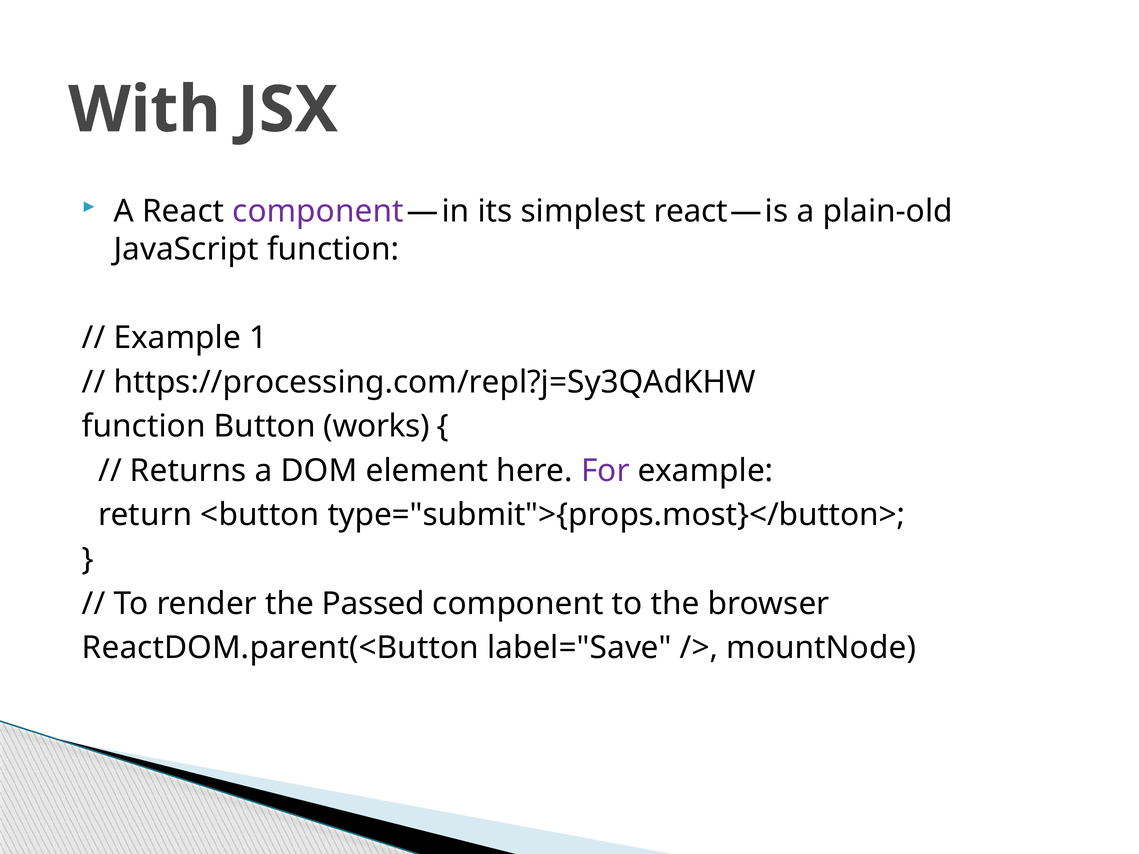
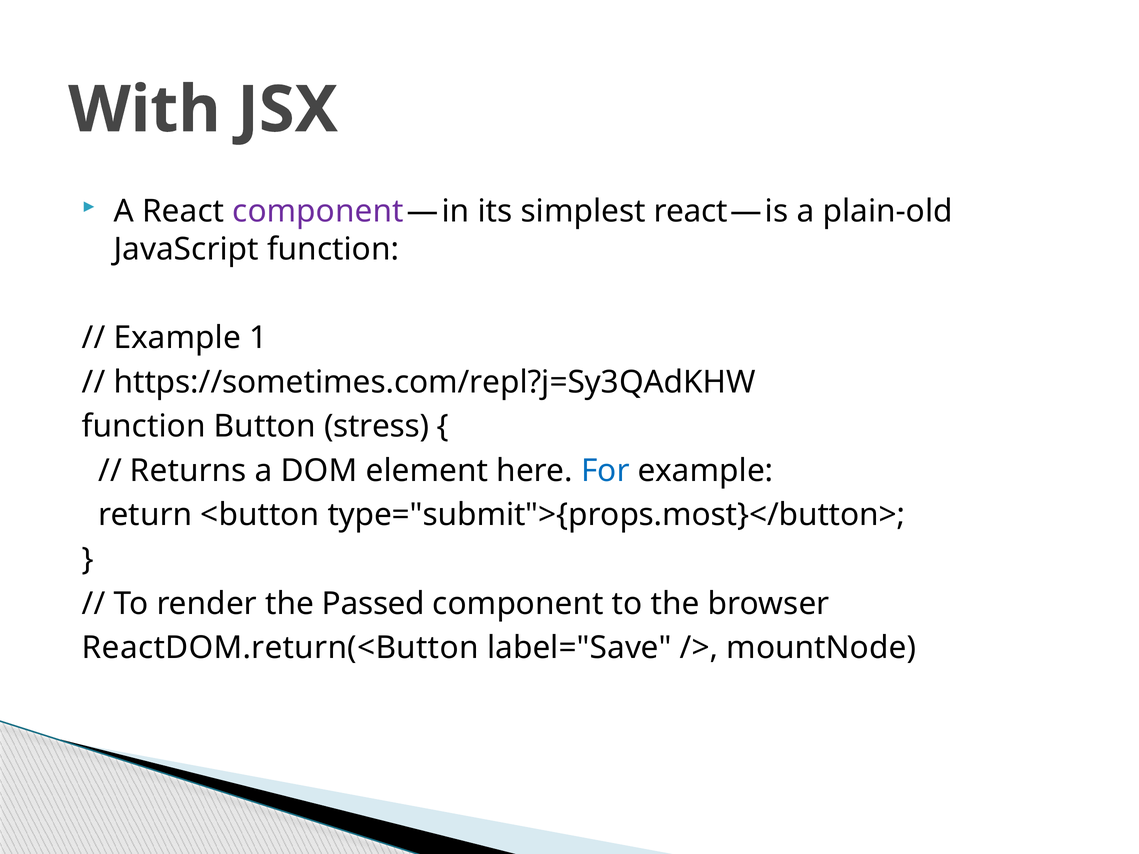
https://processing.com/repl?j=Sy3QAdKHW: https://processing.com/repl?j=Sy3QAdKHW -> https://sometimes.com/repl?j=Sy3QAdKHW (435, 382)
works: works -> stress (377, 427)
For colour: purple -> blue (605, 471)
ReactDOM.parent(<Button: ReactDOM.parent(<Button -> ReactDOM.return(<Button (280, 648)
